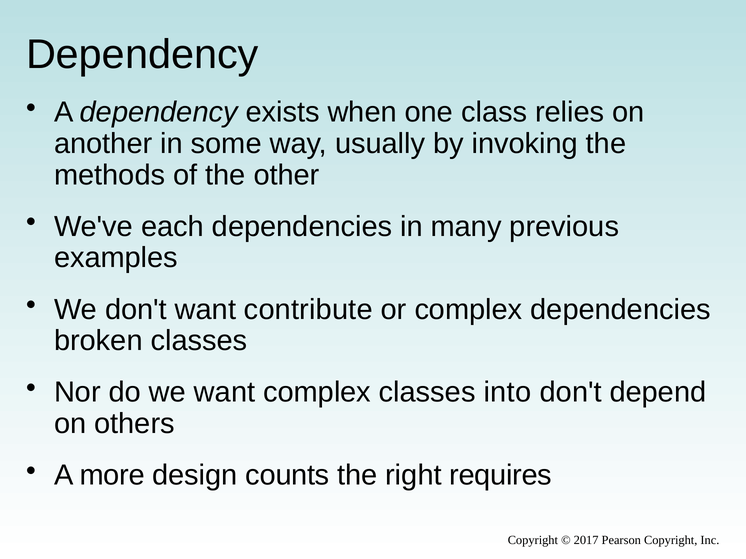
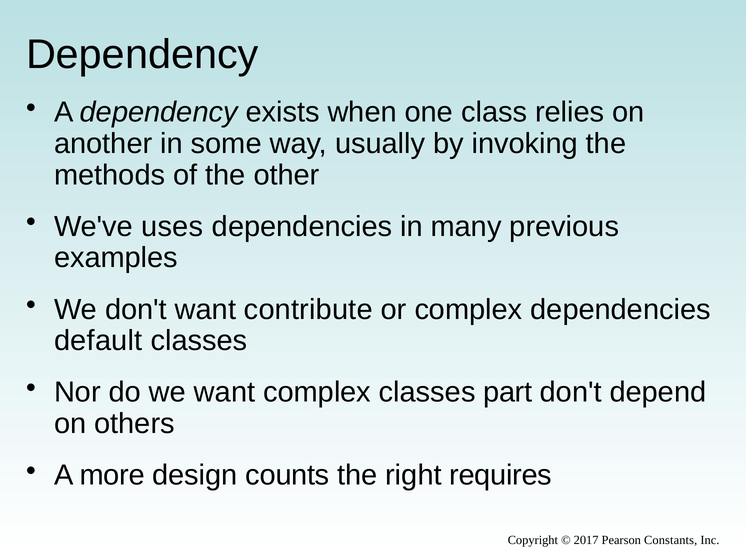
each: each -> uses (172, 227)
broken: broken -> default (98, 341)
into: into -> part (508, 393)
Pearson Copyright: Copyright -> Constants (671, 540)
